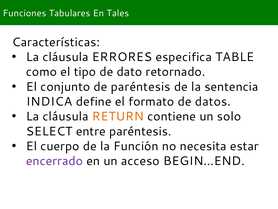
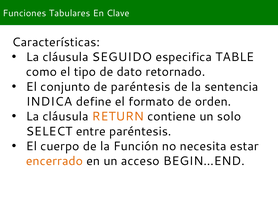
Tales: Tales -> Clave (118, 13)
ERRORES: ERRORES -> SEGUIDO (122, 57)
datos: datos -> orden (213, 101)
encerrado colour: purple -> orange (54, 161)
